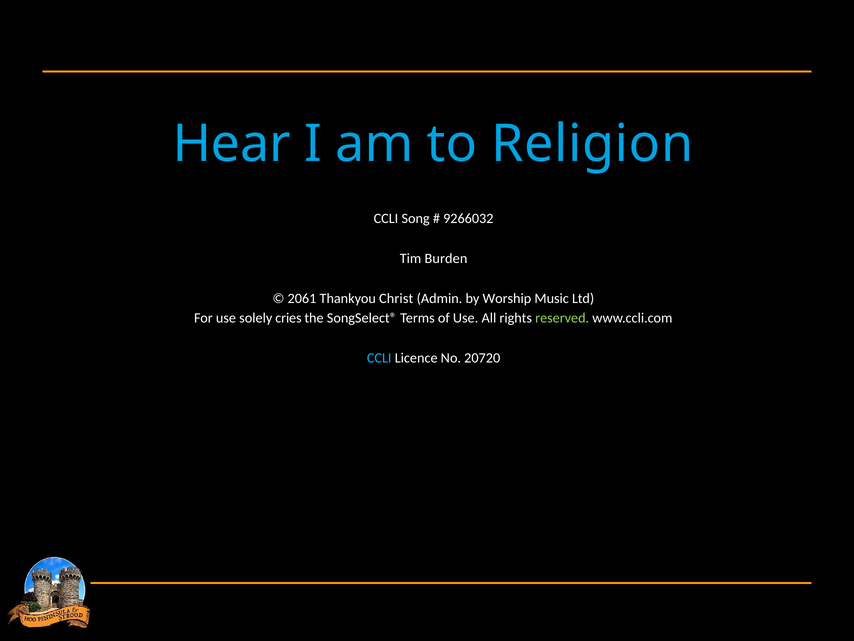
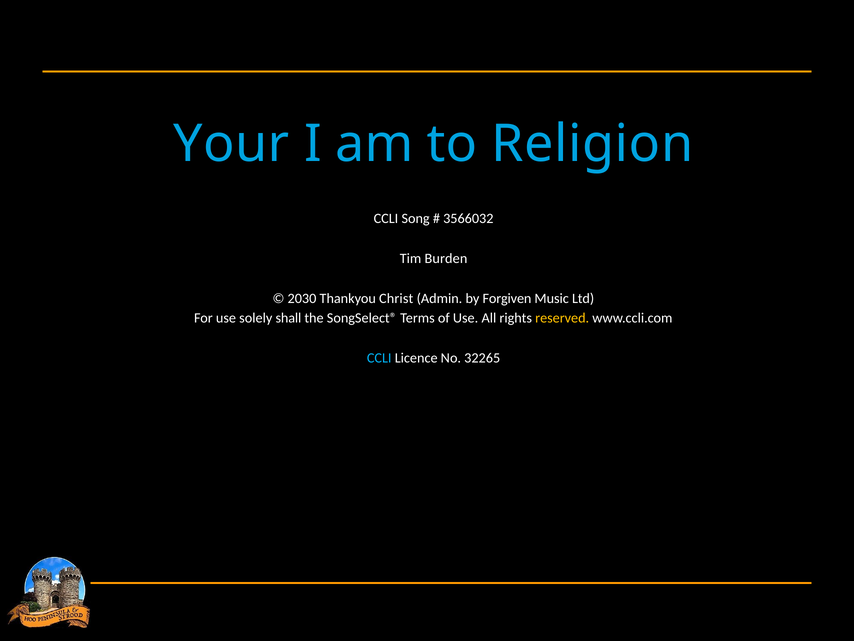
Hear: Hear -> Your (231, 144)
9266032: 9266032 -> 3566032 (468, 218)
2061: 2061 -> 2030 (302, 298)
Worship: Worship -> Forgiven (507, 298)
cries: cries -> shall (288, 318)
reserved colour: light green -> yellow (562, 318)
20720: 20720 -> 32265 (482, 358)
